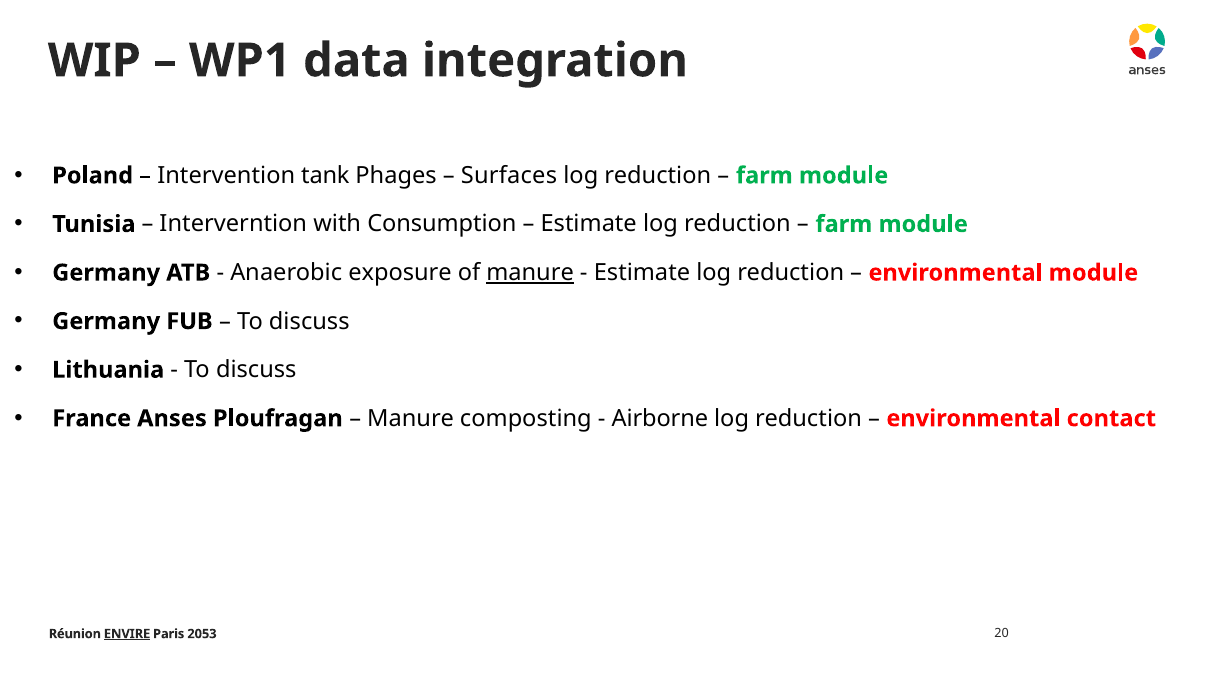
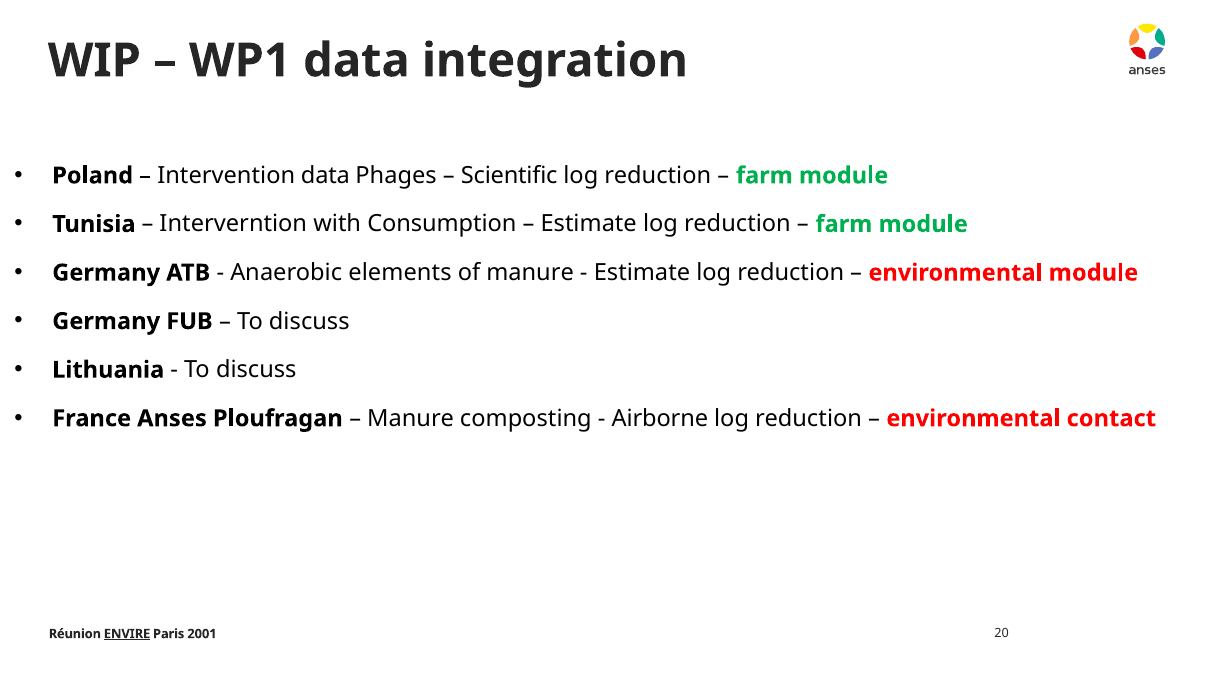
Intervention tank: tank -> data (325, 176)
Surfaces: Surfaces -> Scientific (509, 176)
exposure: exposure -> elements (400, 273)
manure underline: present -> none (530, 273)
2053: 2053 -> 2001 (202, 634)
